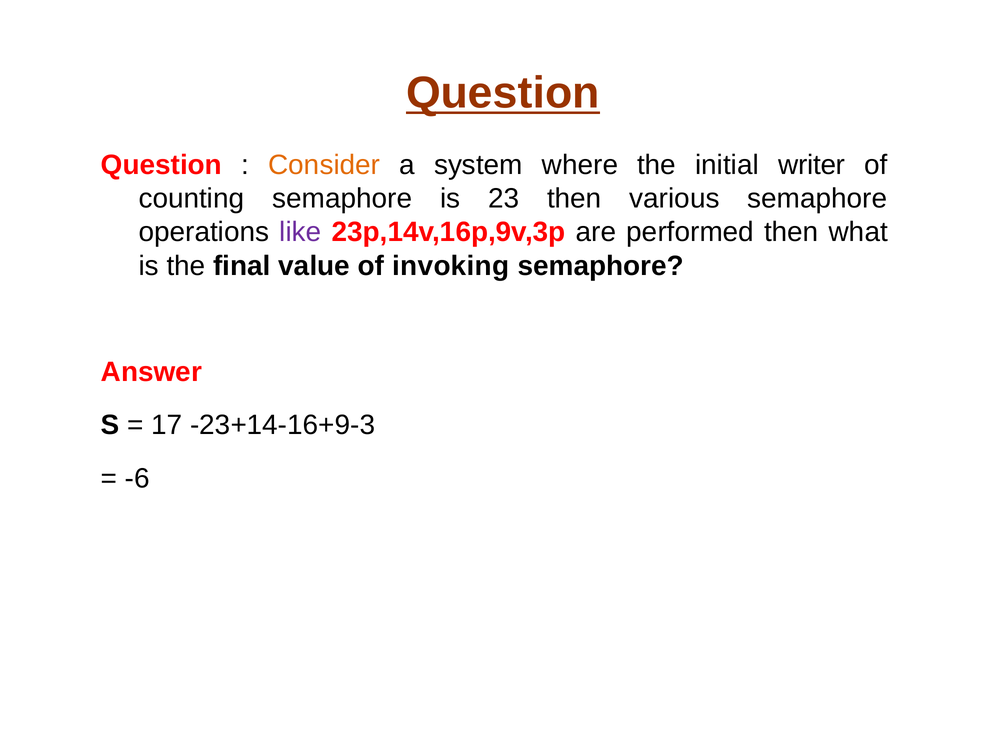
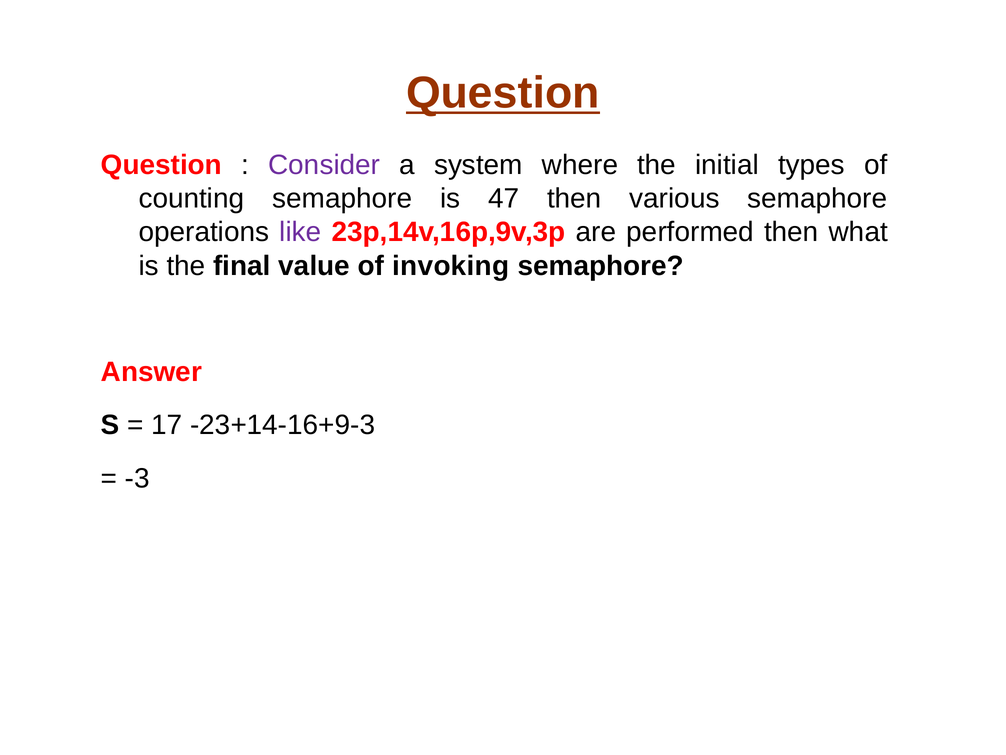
Consider colour: orange -> purple (324, 165)
writer: writer -> types (812, 165)
23: 23 -> 47 (504, 199)
-6: -6 -> -3 (137, 478)
